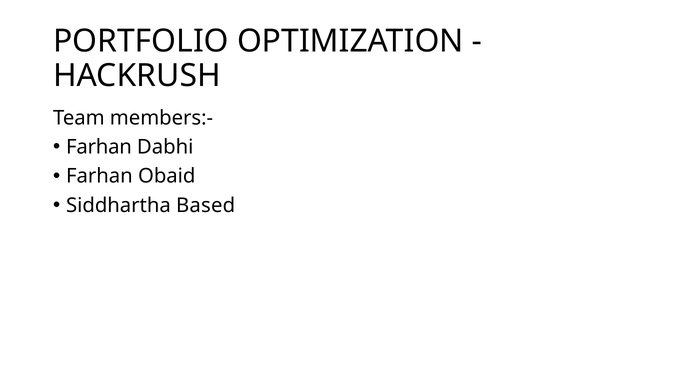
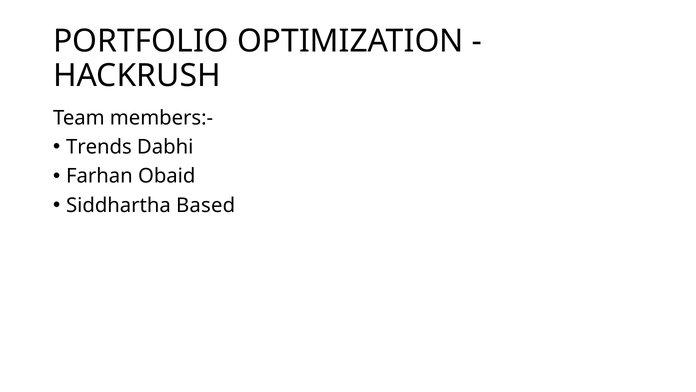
Farhan: Farhan -> Trends (99, 147)
